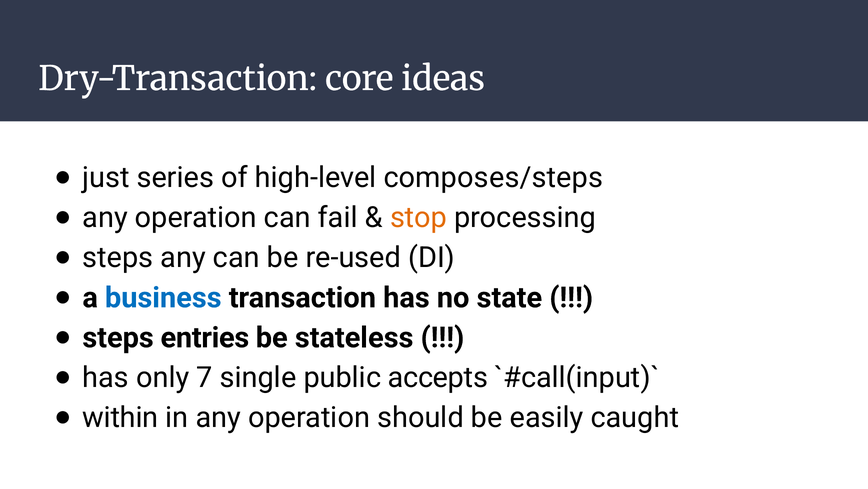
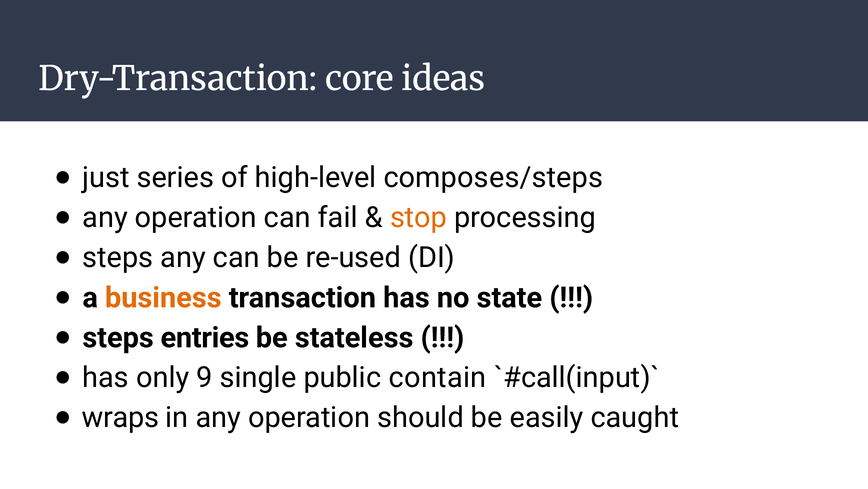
business colour: blue -> orange (163, 297)
7: 7 -> 9 (205, 377)
accepts: accepts -> contain (438, 377)
within: within -> wraps (120, 417)
